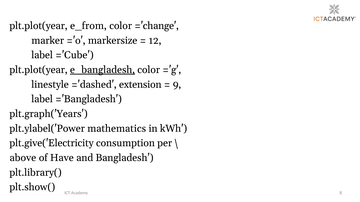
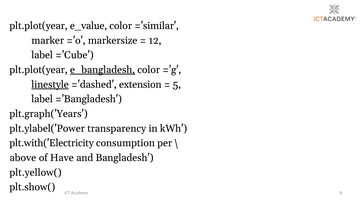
e_from: e_from -> e_value (89, 26)
='change: ='change -> ='similar (157, 26)
linestyle underline: none -> present (50, 85)
9: 9 -> 5 (177, 85)
mathematics: mathematics -> transparency (117, 129)
plt.give('Electricity: plt.give('Electricity -> plt.with('Electricity (52, 143)
plt.library(: plt.library( -> plt.yellow( (35, 173)
